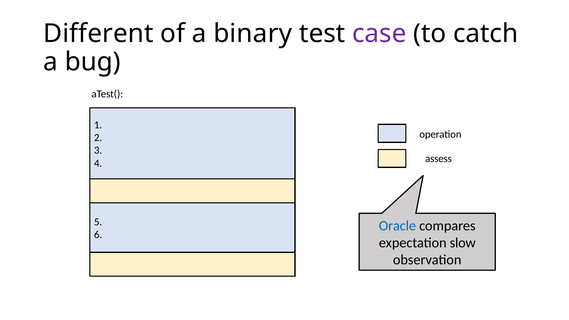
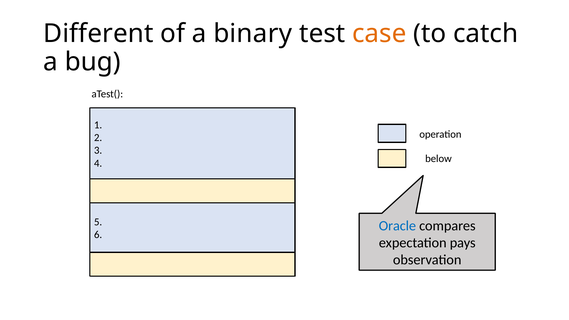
case colour: purple -> orange (379, 34)
assess: assess -> below (438, 159)
slow: slow -> pays (463, 243)
